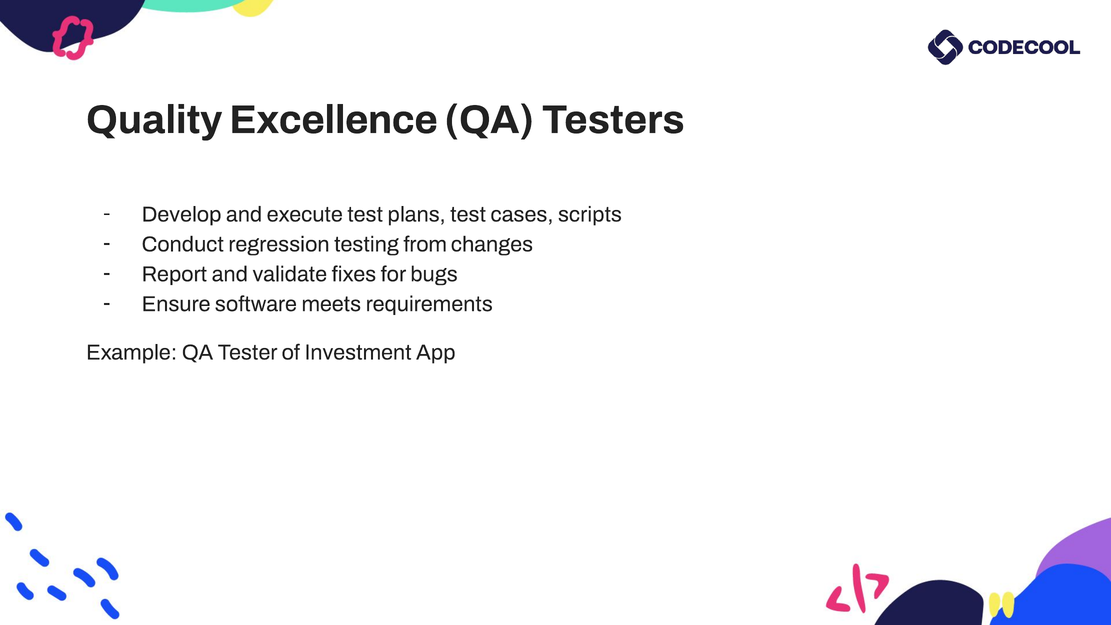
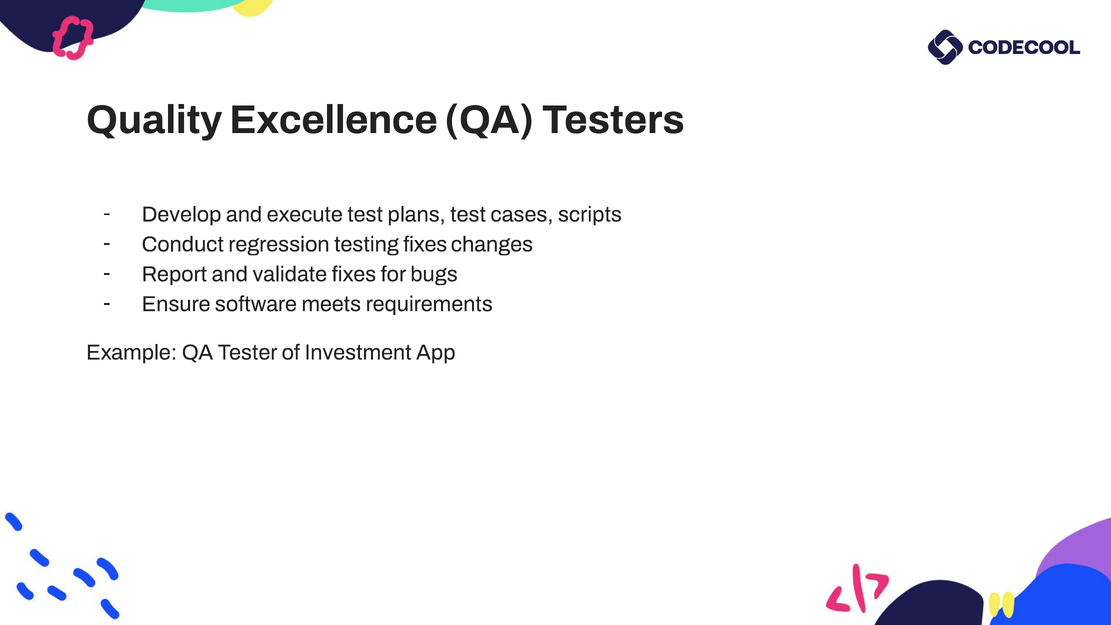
testing from: from -> fixes (425, 244)
